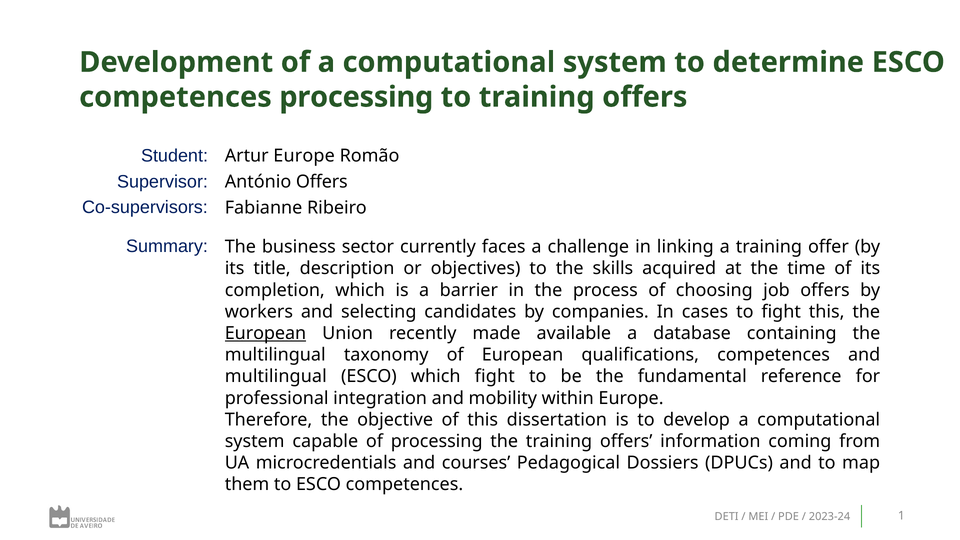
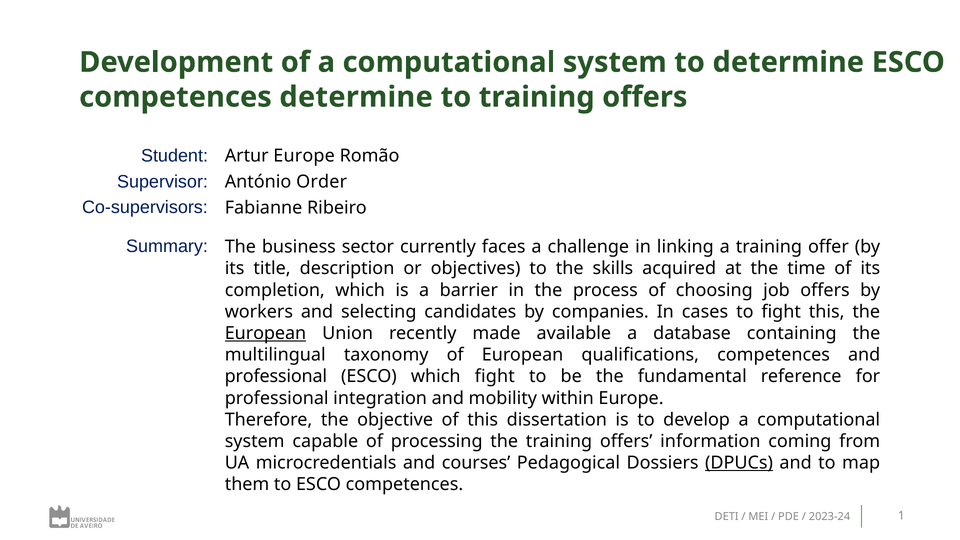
competences processing: processing -> determine (356, 97)
António Offers: Offers -> Order (322, 182)
multilingual: multilingual -> professional (276, 377)
DPUCs underline: none -> present (739, 463)
